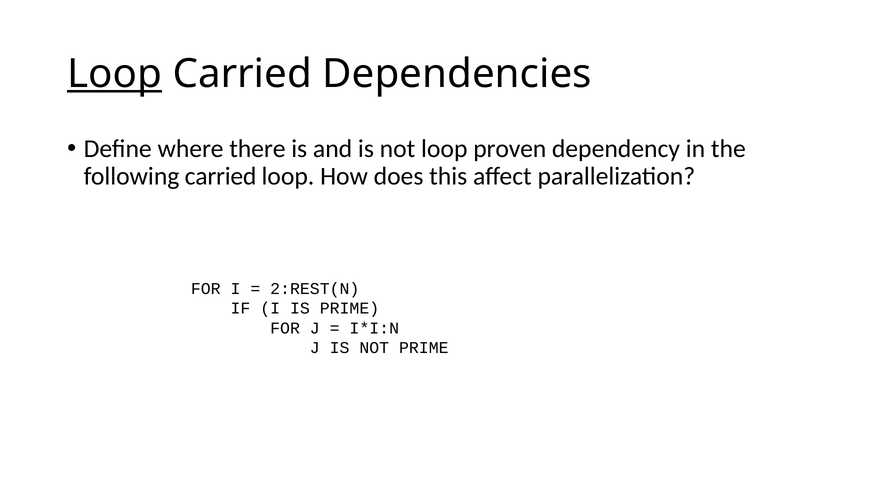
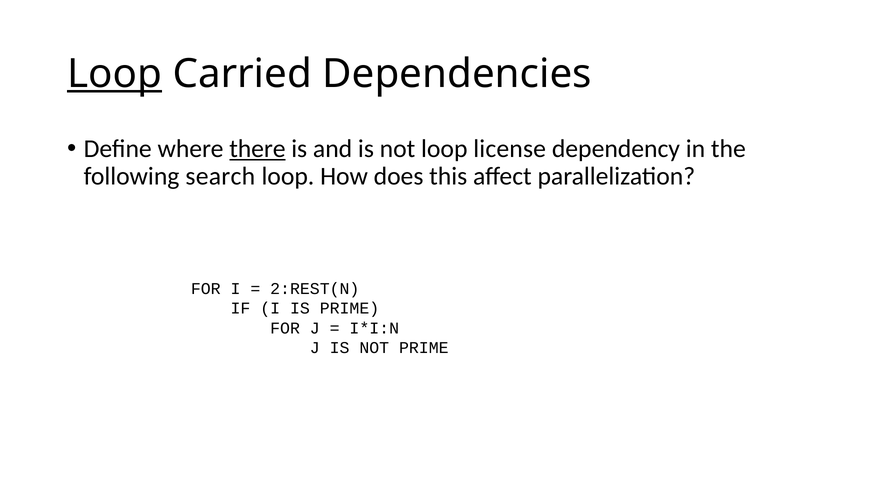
there underline: none -> present (257, 149)
proven: proven -> license (510, 149)
following carried: carried -> search (220, 177)
